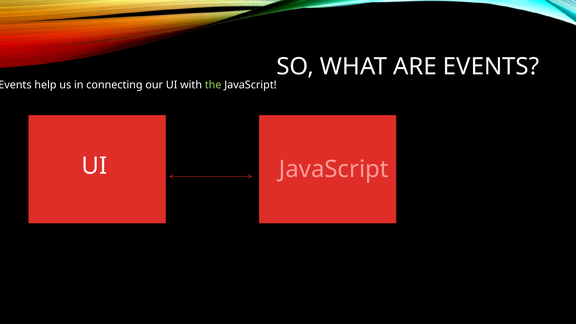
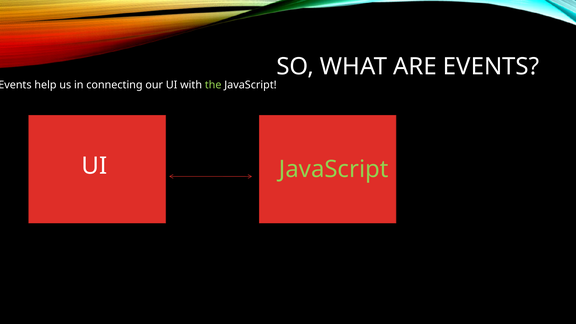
JavaScript colour: pink -> light green (334, 169)
